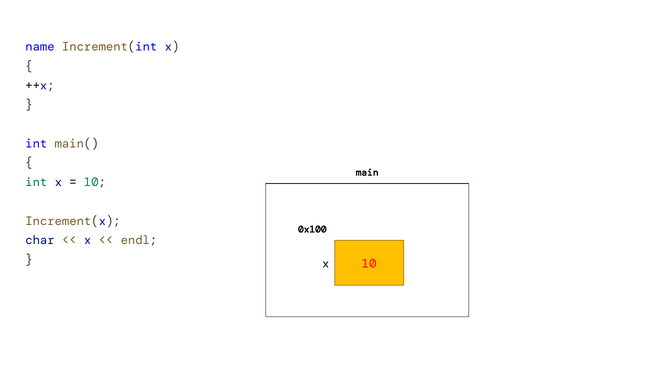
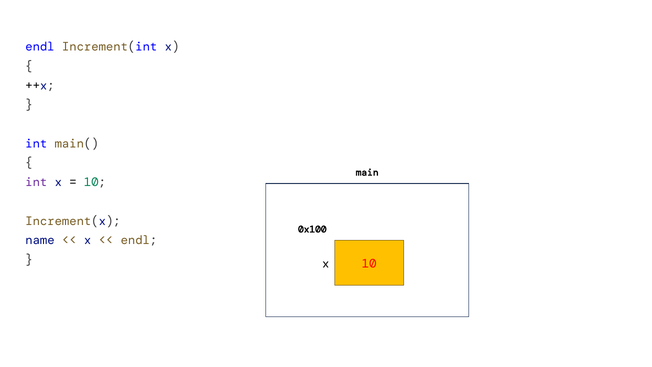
name: name -> endl (40, 47)
int colour: green -> purple (36, 182)
char: char -> name (40, 240)
